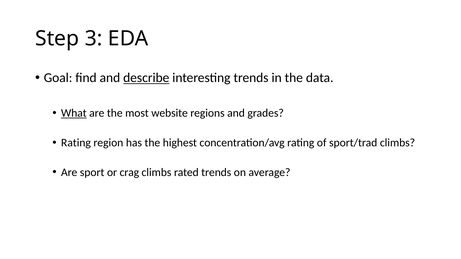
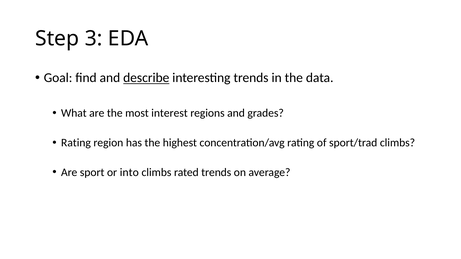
What underline: present -> none (74, 113)
website: website -> interest (169, 113)
crag: crag -> into (129, 173)
